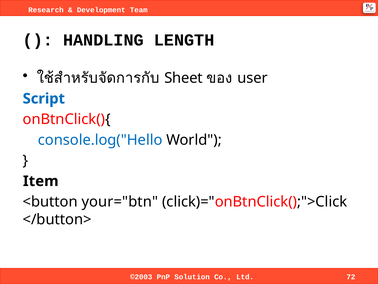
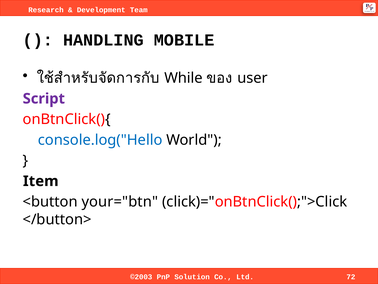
LENGTH: LENGTH -> MOBILE (184, 40)
Sheet: Sheet -> While (183, 78)
Script colour: blue -> purple (44, 98)
